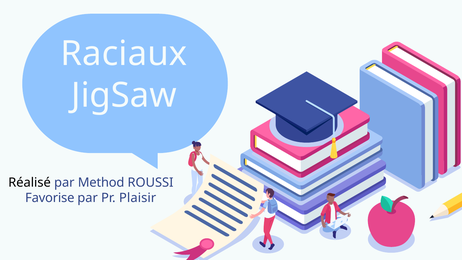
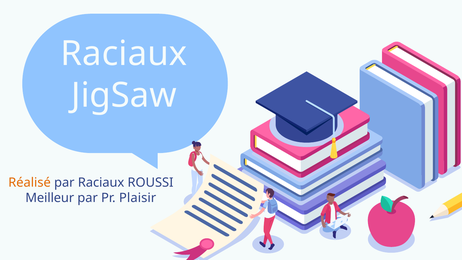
Réalisé colour: black -> orange (30, 183)
par Method: Method -> Raciaux (101, 183)
Favorise: Favorise -> Meilleur (50, 198)
